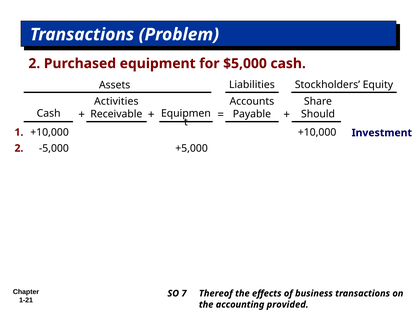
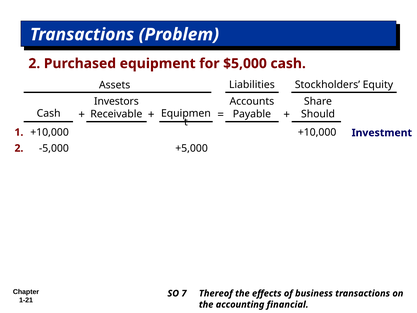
Activities: Activities -> Investors (116, 101)
provided: provided -> financial (288, 304)
